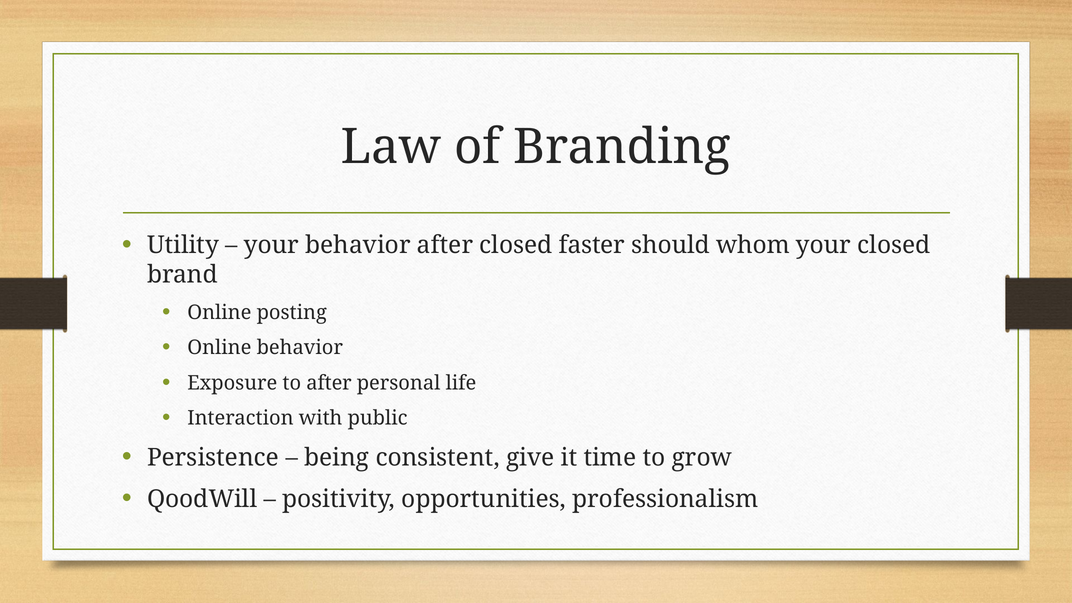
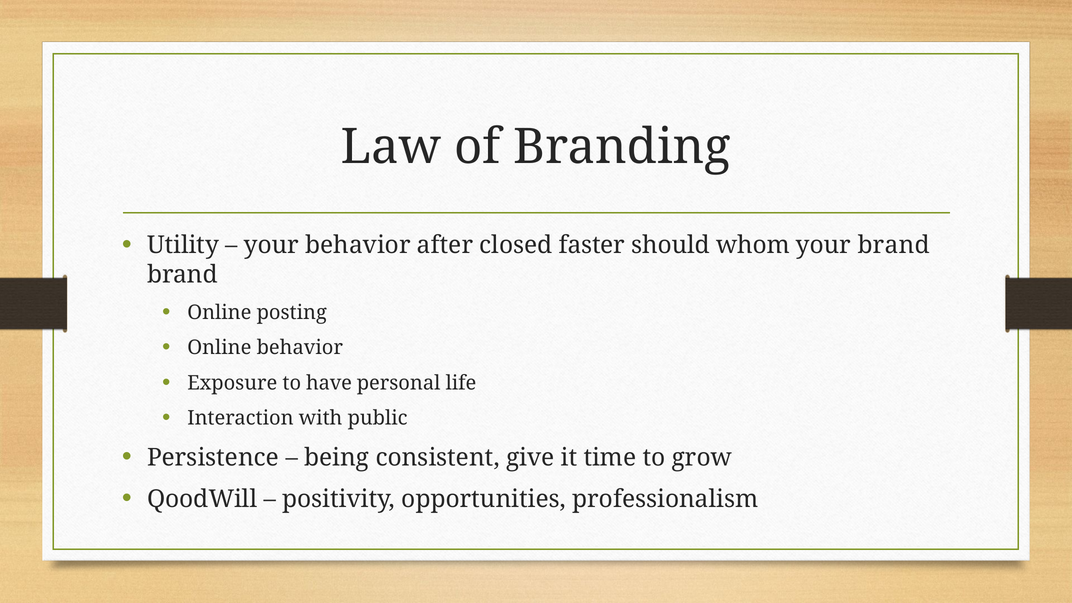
your closed: closed -> brand (894, 245)
to after: after -> have (329, 383)
